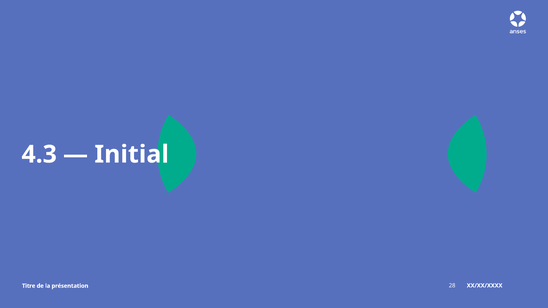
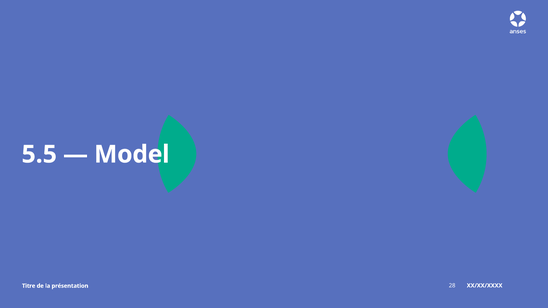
4.3: 4.3 -> 5.5 (39, 155)
Initial: Initial -> Model (132, 155)
